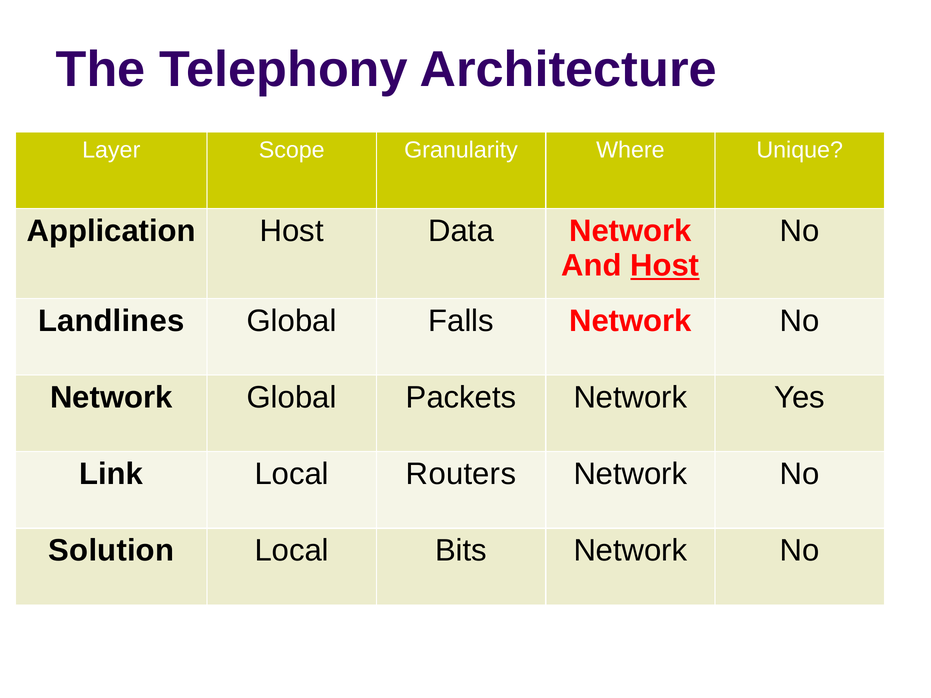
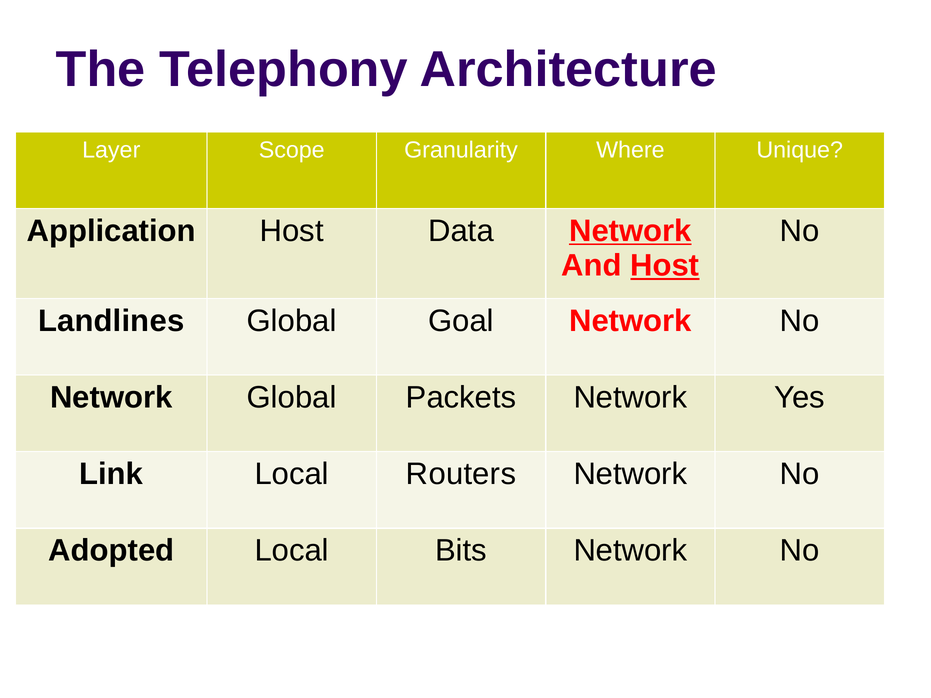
Network underline: none -> present (630, 231)
Falls: Falls -> Goal (461, 321)
Solution: Solution -> Adopted (111, 551)
